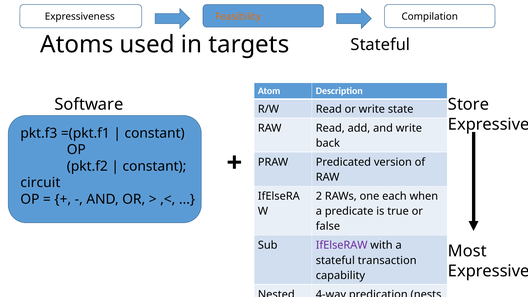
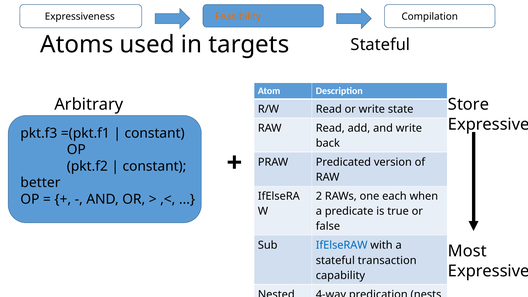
Software: Software -> Arbitrary (89, 104)
circuit: circuit -> better (40, 183)
IfElseRAW colour: purple -> blue (342, 245)
